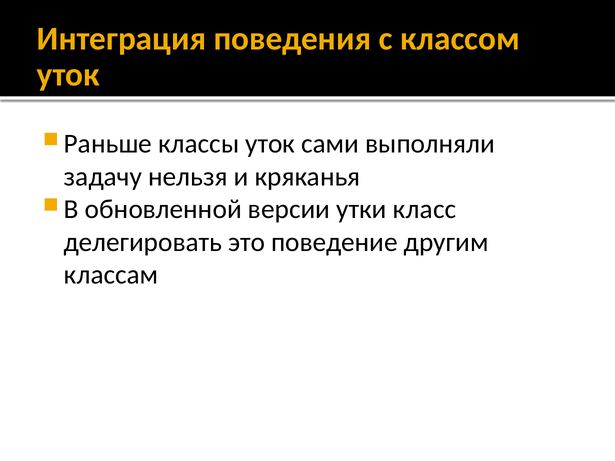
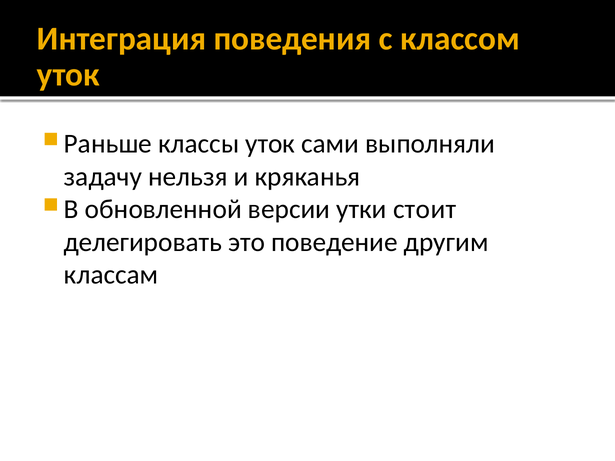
класс: класс -> стоит (425, 209)
